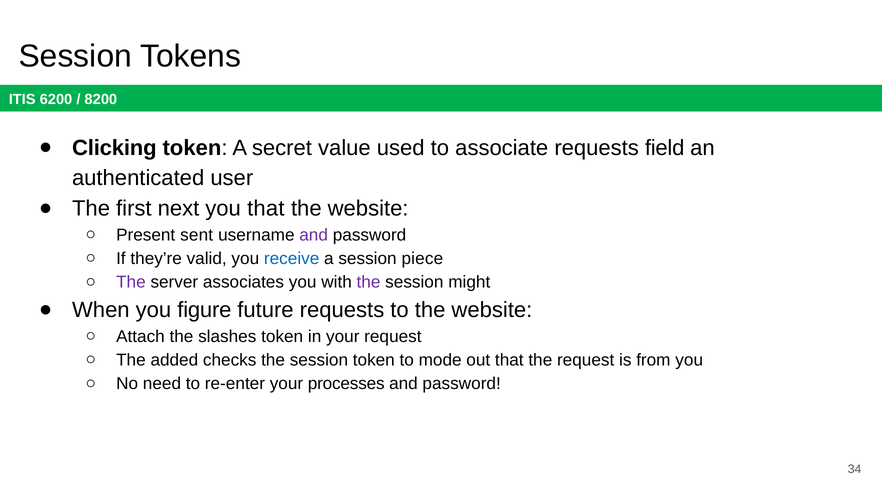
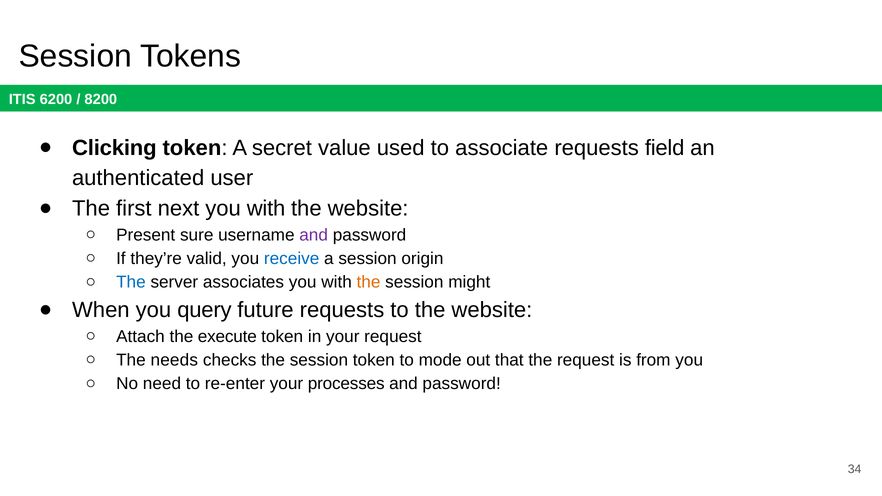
that: that -> with (266, 209)
sent: sent -> sure (197, 235)
piece: piece -> origin (422, 259)
The colour: purple -> blue (131, 282)
the colour: purple -> orange (369, 282)
figure: figure -> query (204, 310)
slashes: slashes -> execute (227, 337)
added: added -> needs (174, 360)
